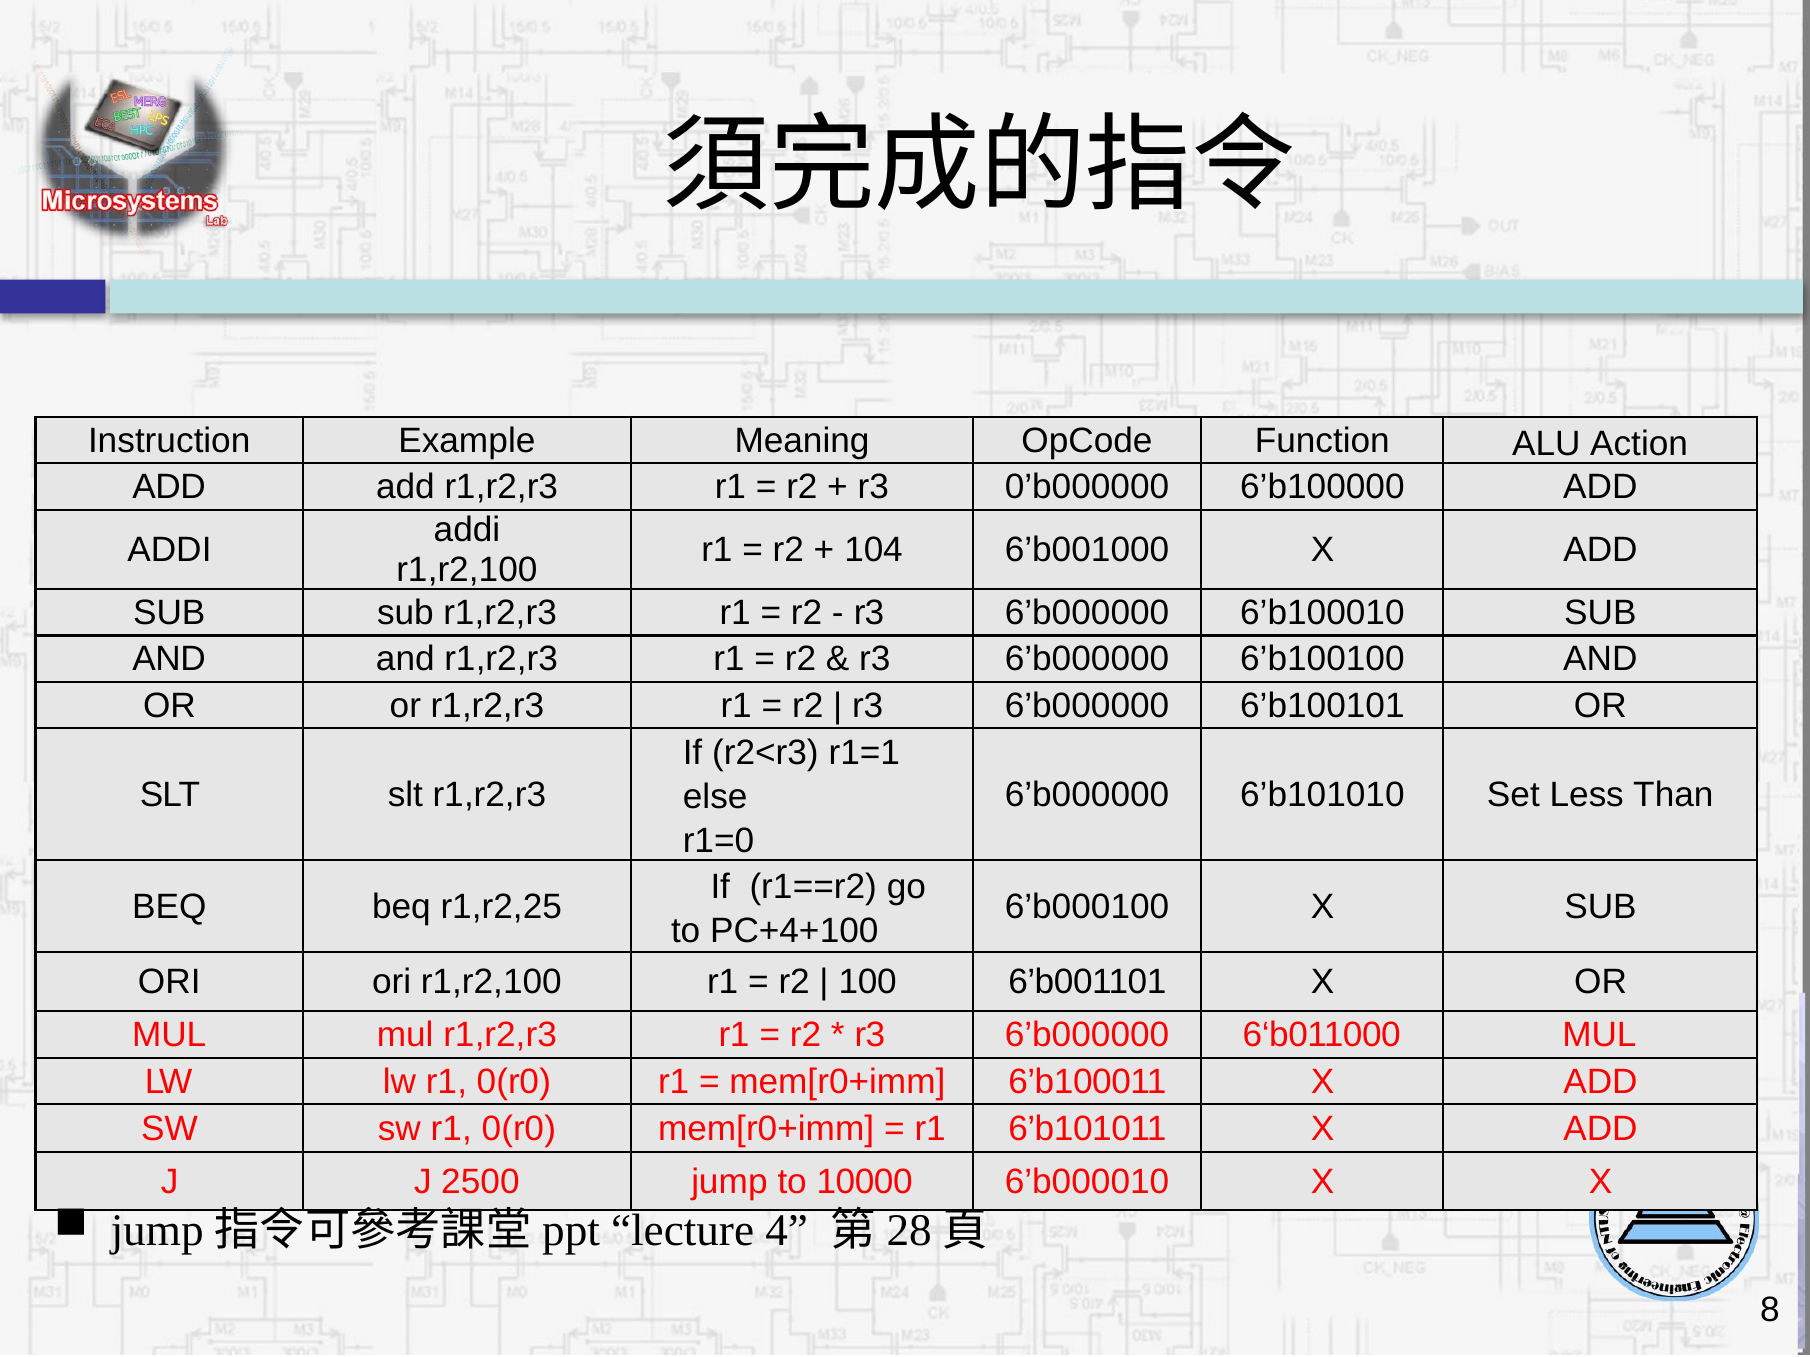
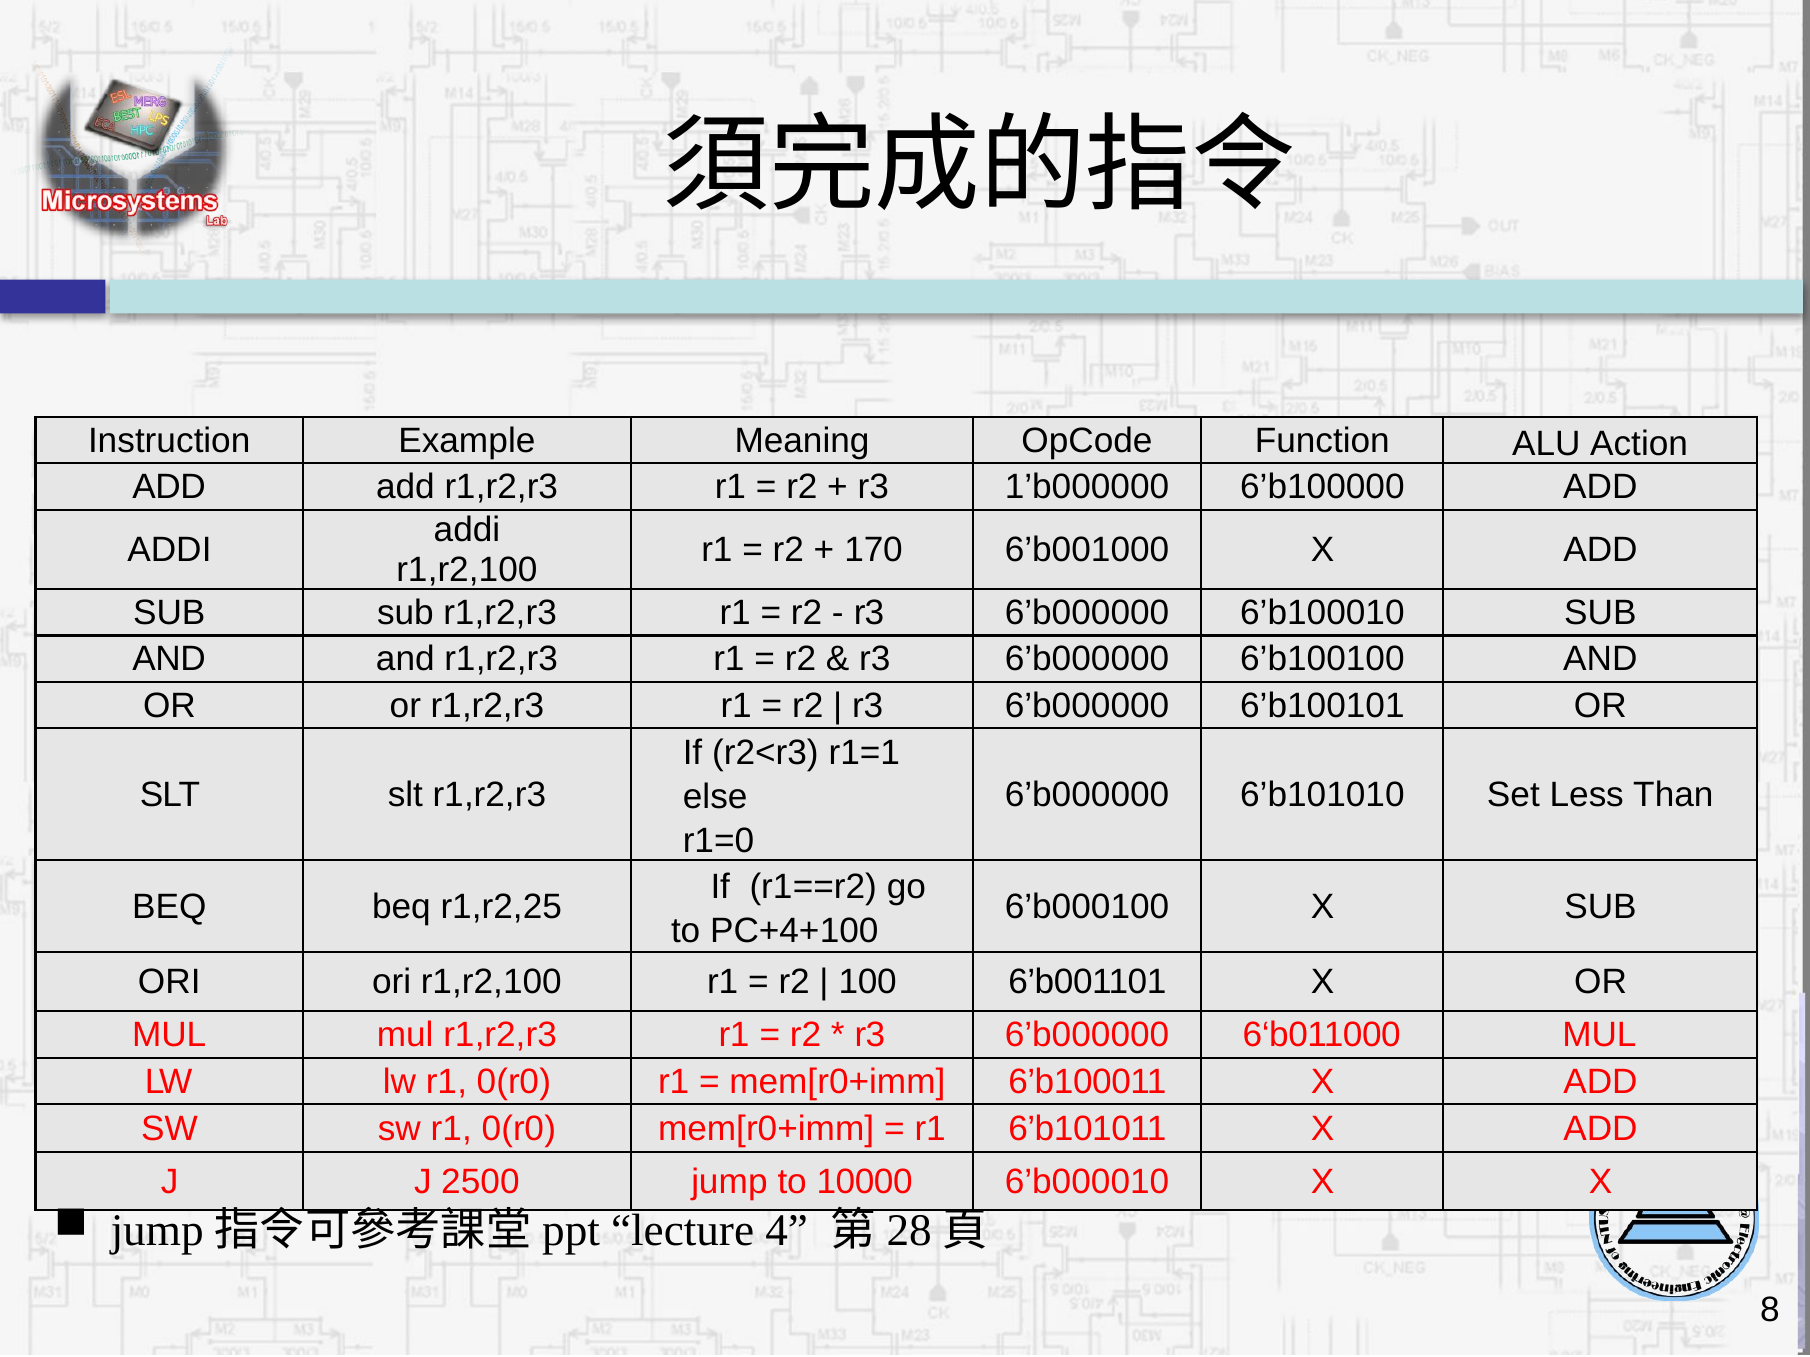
0’b000000: 0’b000000 -> 1’b000000 (1087, 487)
104: 104 -> 170 (874, 550)
